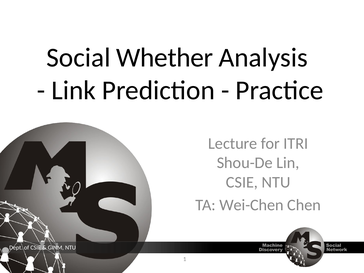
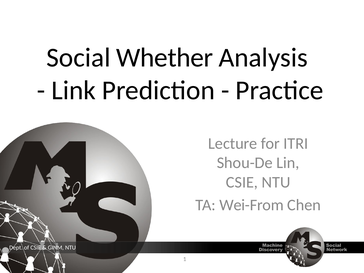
Wei-Chen: Wei-Chen -> Wei-From (252, 205)
